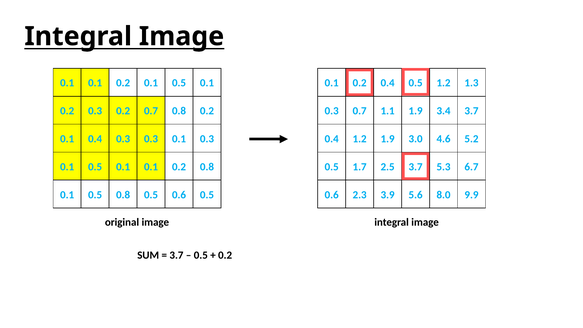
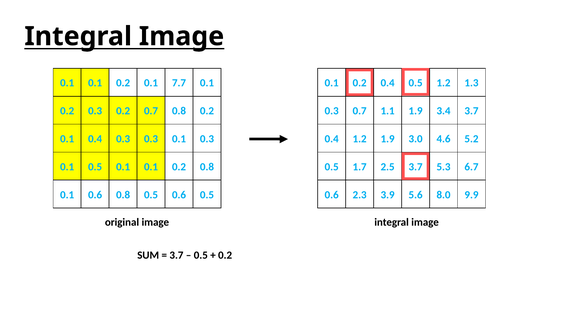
0.5: 0.5 -> 7.7 (179, 83)
0.5: 0.5 -> 0.6 (95, 195)
